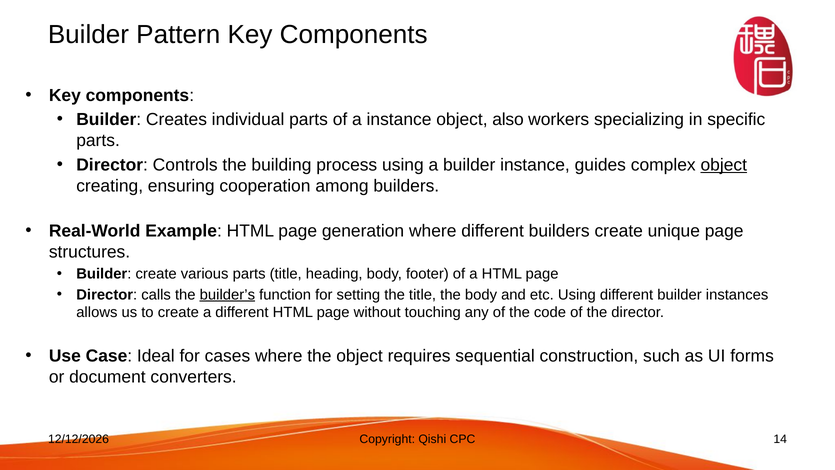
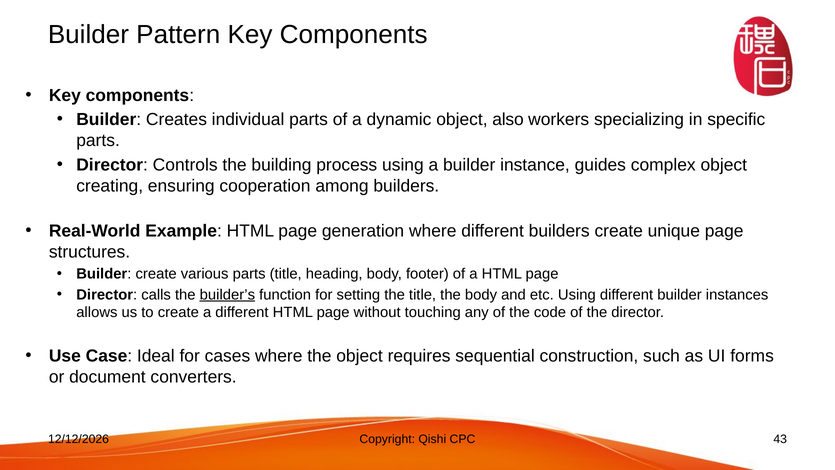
a instance: instance -> dynamic (399, 120)
object underline: present -> none (724, 165)
14: 14 -> 43 (780, 439)
